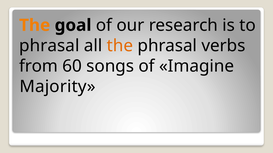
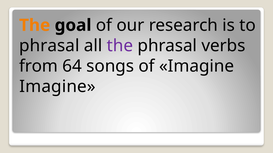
the colour: orange -> purple (120, 46)
60: 60 -> 64 (72, 66)
Majority: Majority -> Imagine (57, 87)
